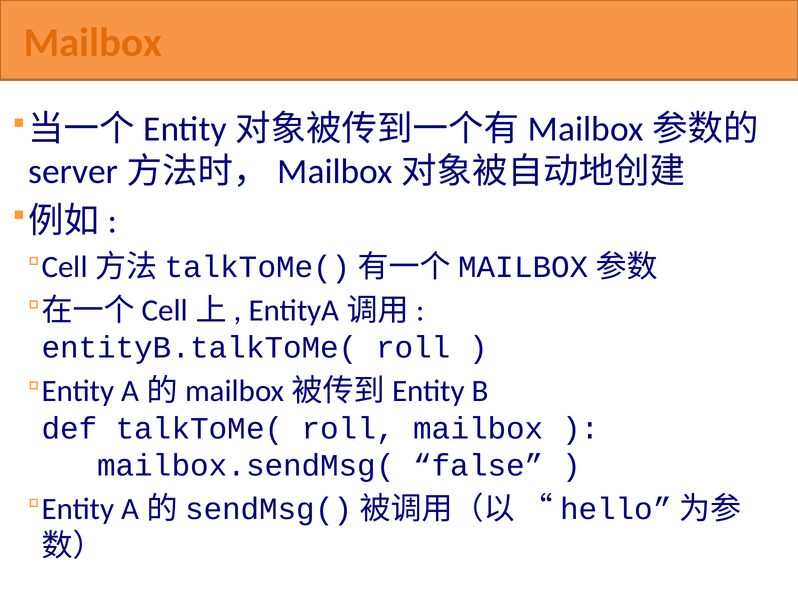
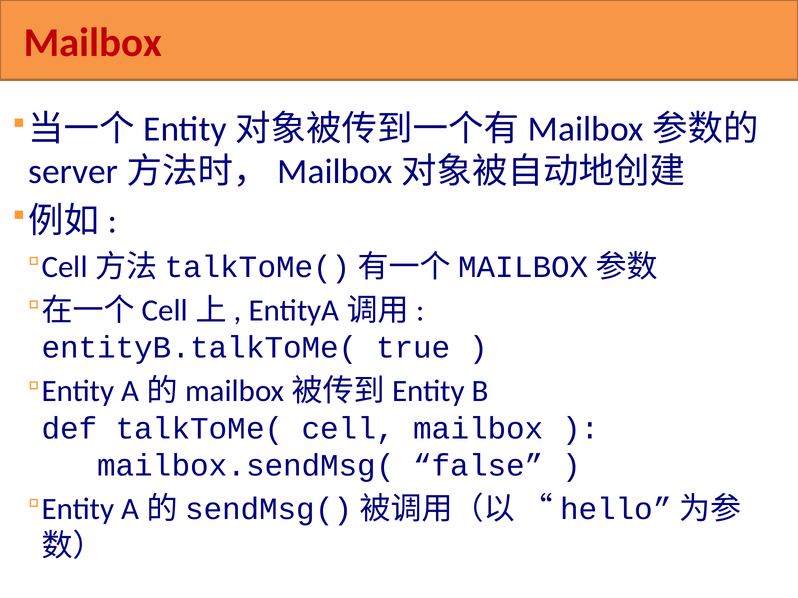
Mailbox colour: orange -> red (93, 43)
entityB.talkToMe( roll: roll -> true (413, 348)
talkToMe( roll: roll -> cell (348, 429)
